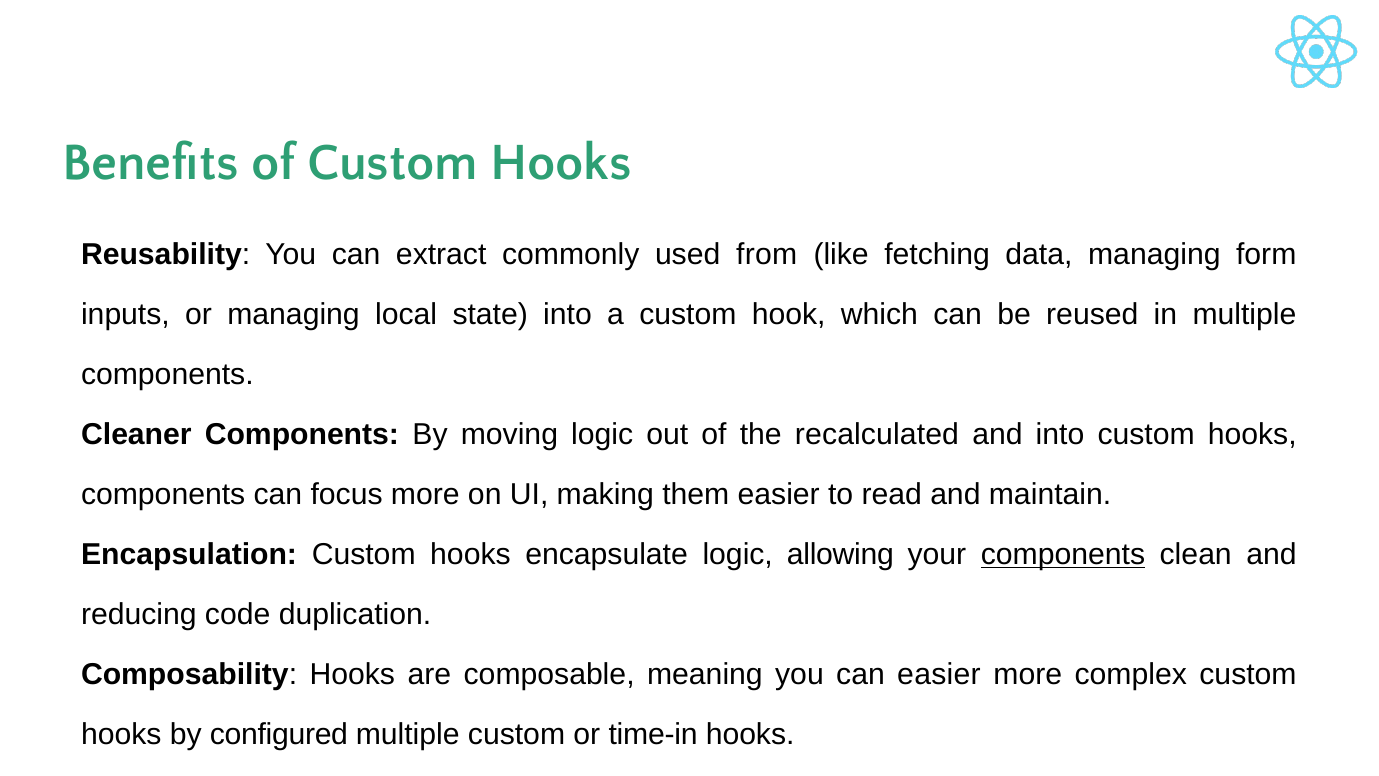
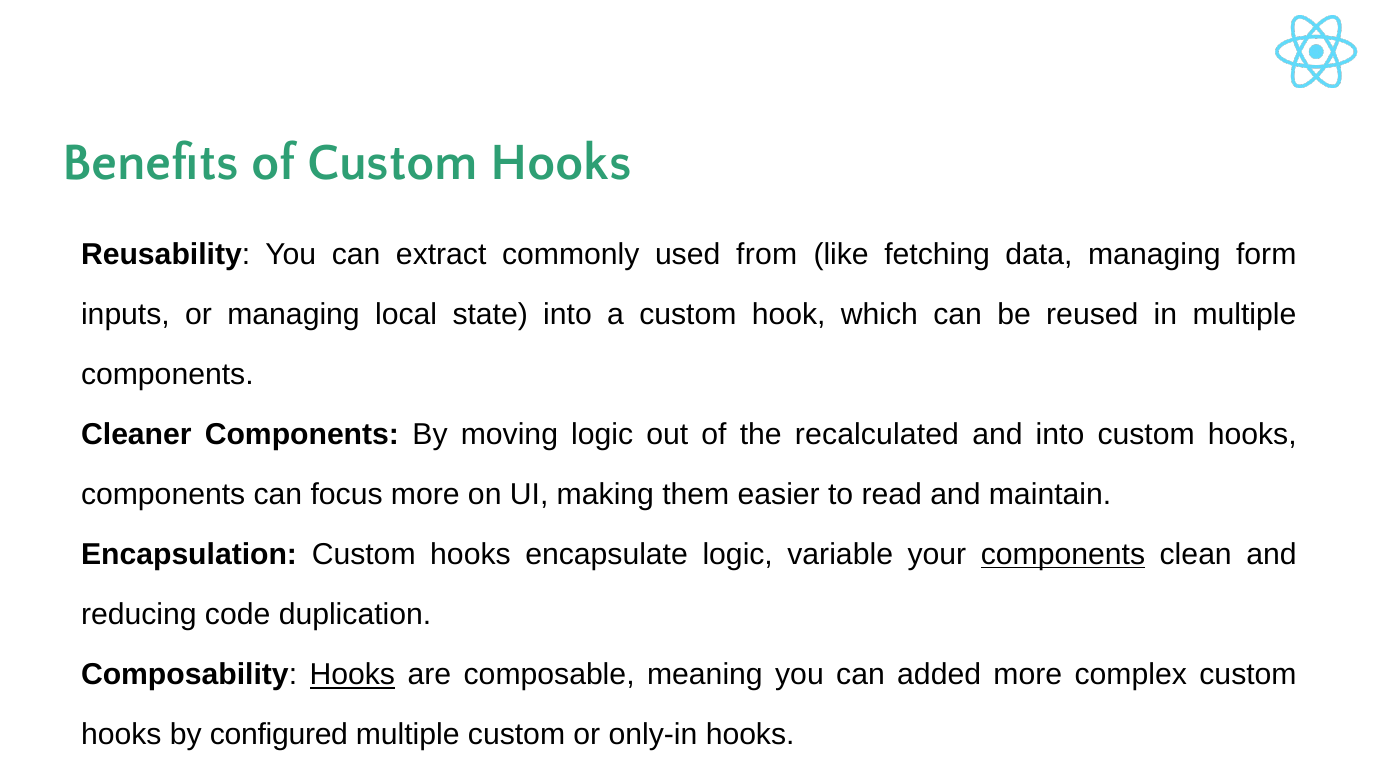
allowing: allowing -> variable (840, 554)
Hooks underline: none -> present (352, 674)
can easier: easier -> added (939, 674)
time-in: time-in -> only-in (653, 734)
